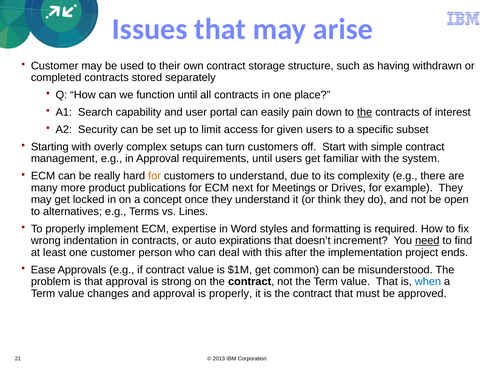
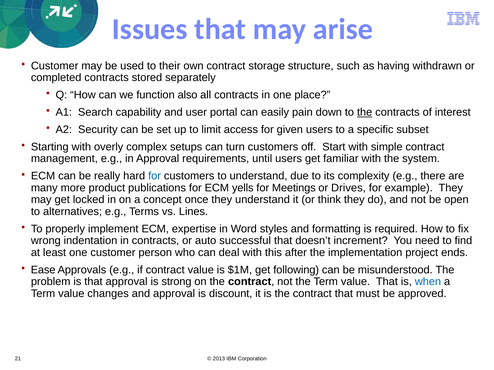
function until: until -> also (188, 95)
for colour: orange -> blue (155, 176)
next: next -> yells (243, 188)
expirations: expirations -> successful (245, 241)
need underline: present -> none (427, 241)
common: common -> following (296, 270)
is properly: properly -> discount (231, 294)
